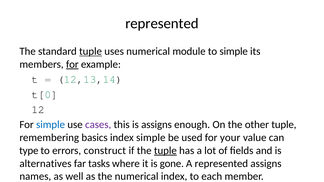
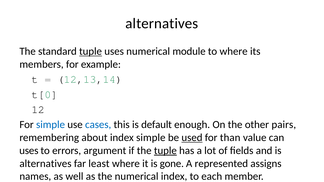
represented: represented -> alternatives (162, 24)
to simple: simple -> where (234, 51)
for underline: present -> none (72, 64)
cases colour: purple -> blue (98, 125)
is assigns: assigns -> default (157, 125)
other tuple: tuple -> pairs (284, 125)
basics: basics -> about (95, 138)
used underline: none -> present (192, 138)
for your: your -> than (230, 138)
type: type -> uses (29, 151)
errors construct: construct -> argument (105, 151)
far tasks: tasks -> least (99, 164)
